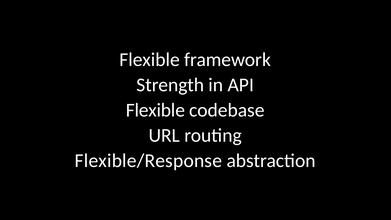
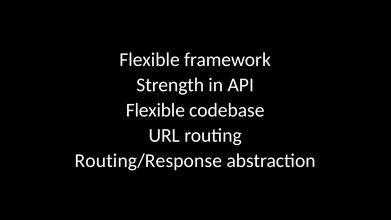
Flexible/Response: Flexible/Response -> Routing/Response (148, 161)
